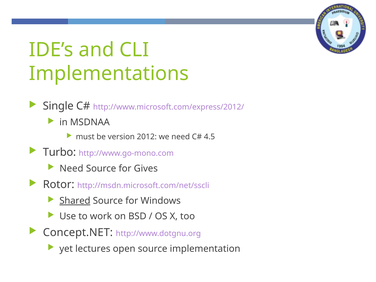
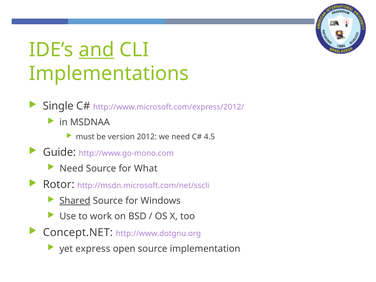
and underline: none -> present (96, 50)
Turbo: Turbo -> Guide (59, 152)
Gives: Gives -> What (146, 168)
lectures: lectures -> express (93, 249)
